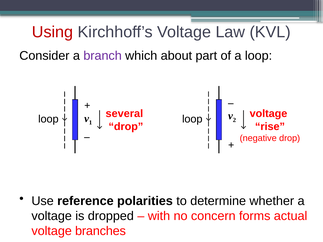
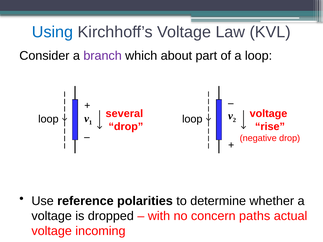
Using colour: red -> blue (53, 32)
forms: forms -> paths (255, 216)
branches: branches -> incoming (100, 231)
